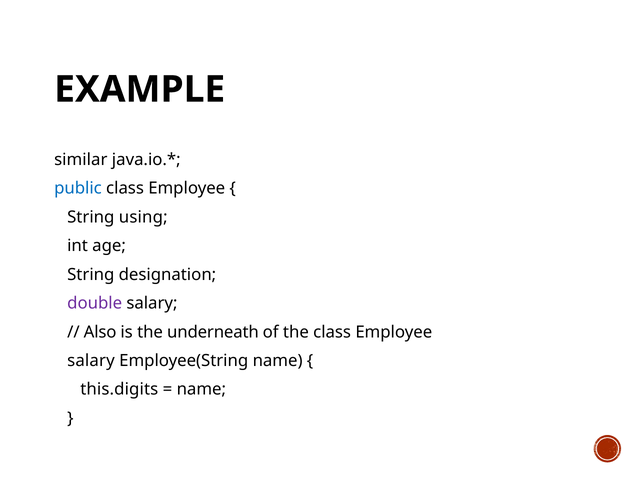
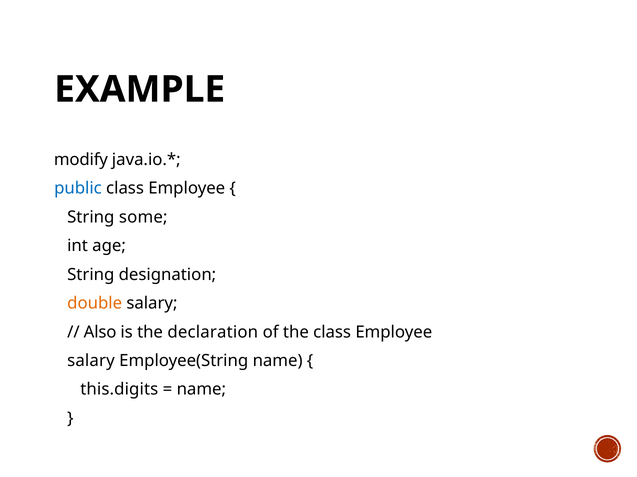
similar: similar -> modify (81, 160)
using: using -> some (143, 217)
double colour: purple -> orange (95, 304)
underneath: underneath -> declaration (213, 333)
